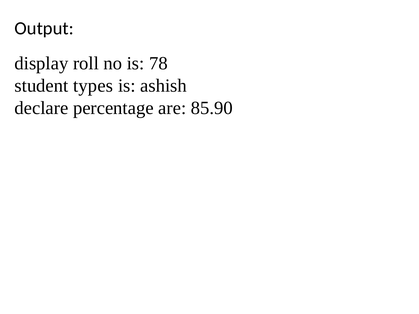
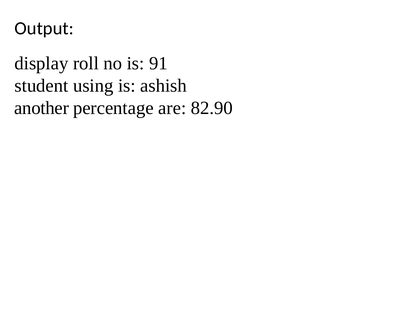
78: 78 -> 91 (158, 63)
types: types -> using (93, 86)
declare: declare -> another (42, 108)
85.90: 85.90 -> 82.90 (212, 108)
